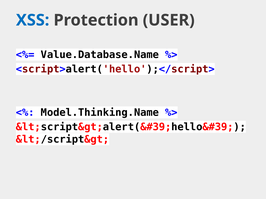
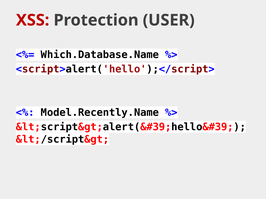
XSS colour: blue -> red (33, 20)
Value.Database.Name: Value.Database.Name -> Which.Database.Name (100, 55)
Model.Thinking.Name: Model.Thinking.Name -> Model.Recently.Name (100, 113)
